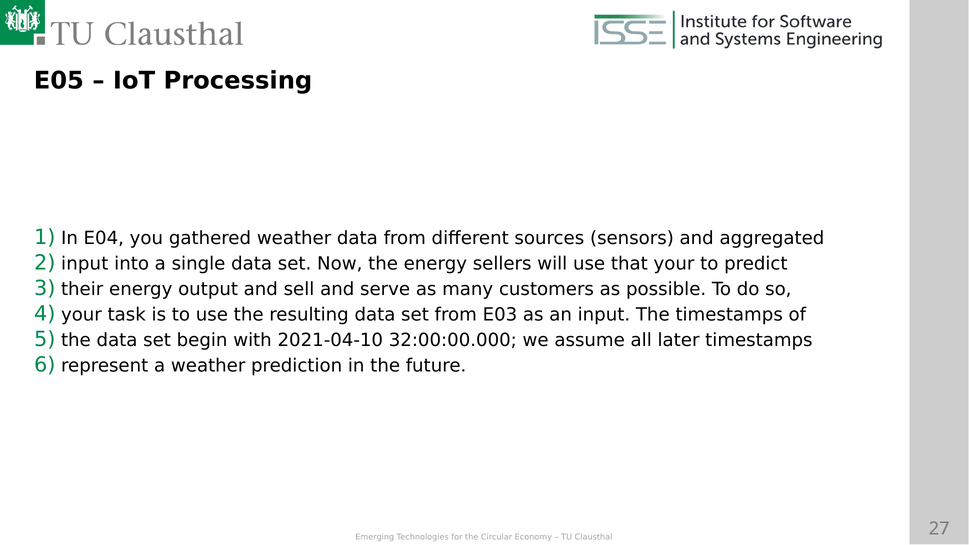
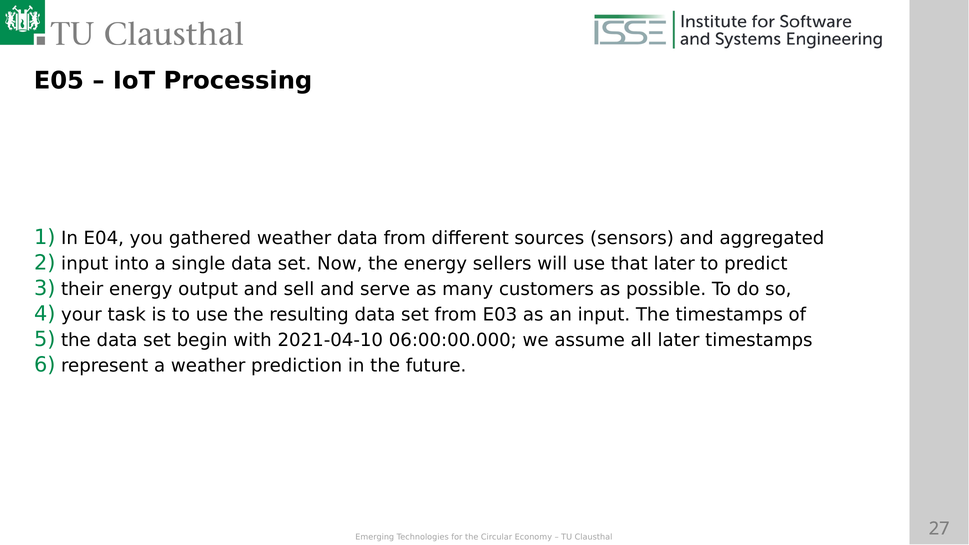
that your: your -> later (674, 264)
32:00:00.000: 32:00:00.000 -> 06:00:00.000 (453, 340)
